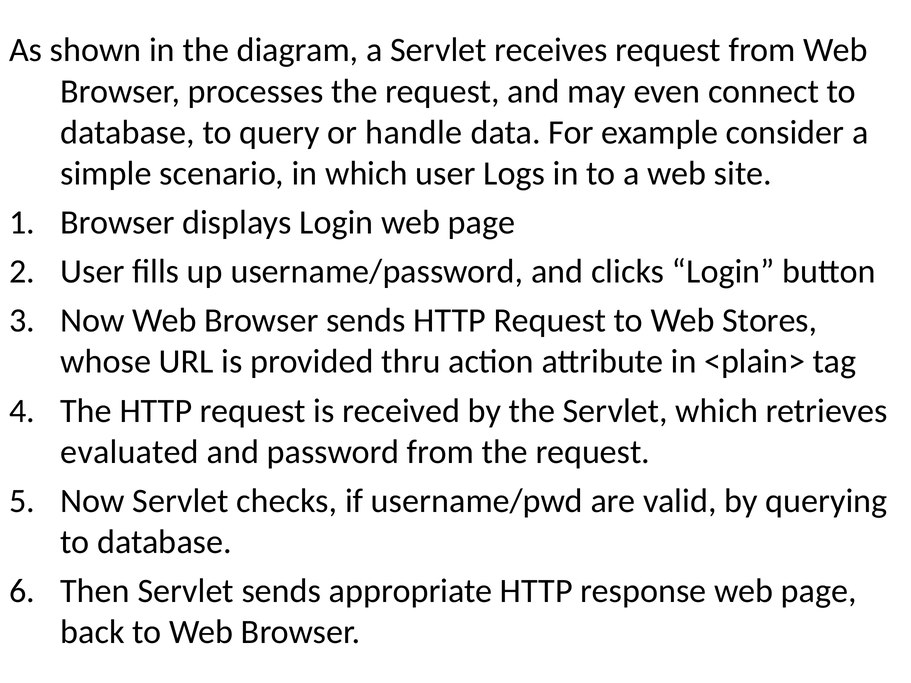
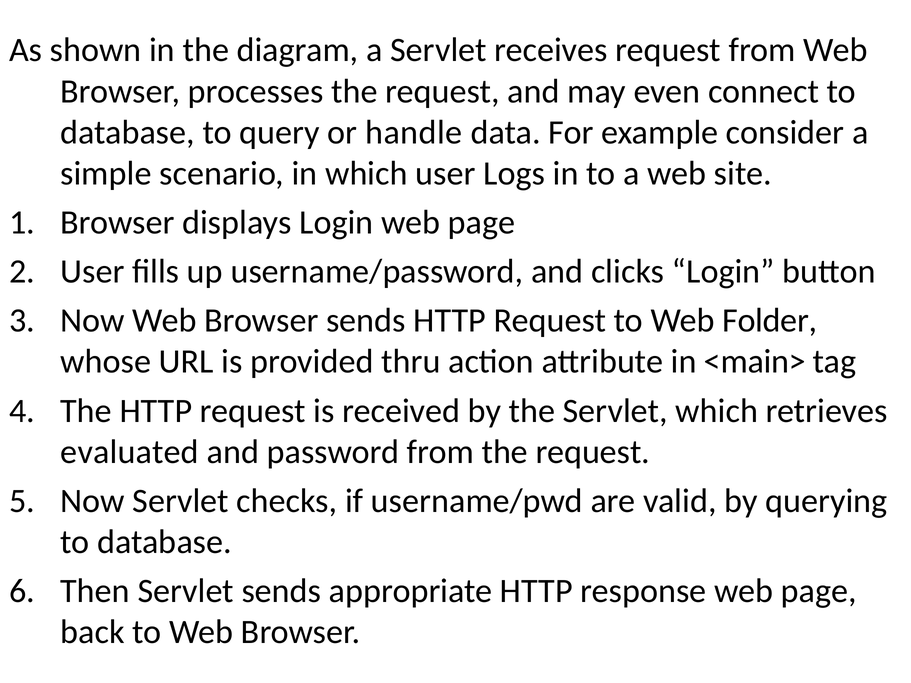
Stores: Stores -> Folder (770, 321)
<plain>: <plain> -> <main> (755, 362)
